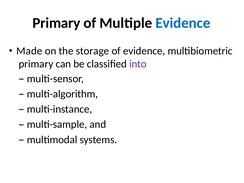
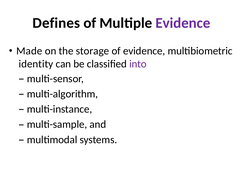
Primary: Primary -> Defines (56, 23)
Evidence colour: blue -> purple (183, 23)
primary: primary -> identity (36, 64)
